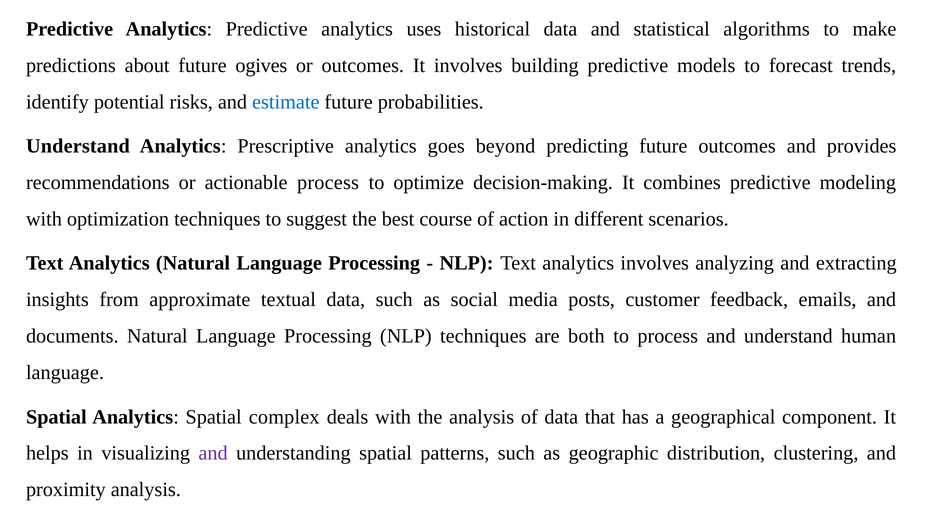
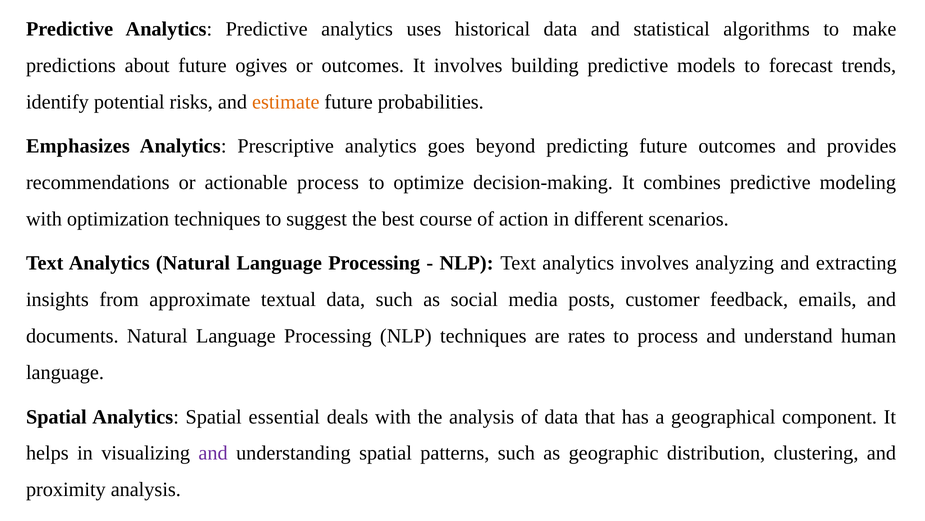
estimate colour: blue -> orange (286, 102)
Understand: Understand -> Emphasizes (78, 146)
both: both -> rates (587, 336)
complex: complex -> essential (284, 416)
